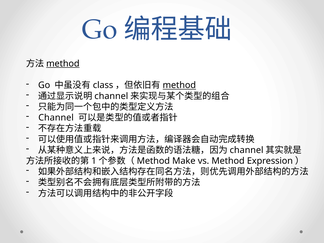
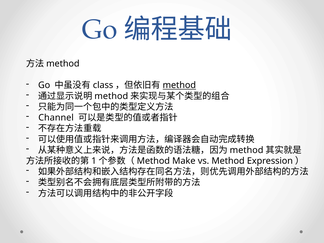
method underline: present -> none (63, 64)
channel: channel -> method (111, 96)
channel: channel -> method (247, 150)
